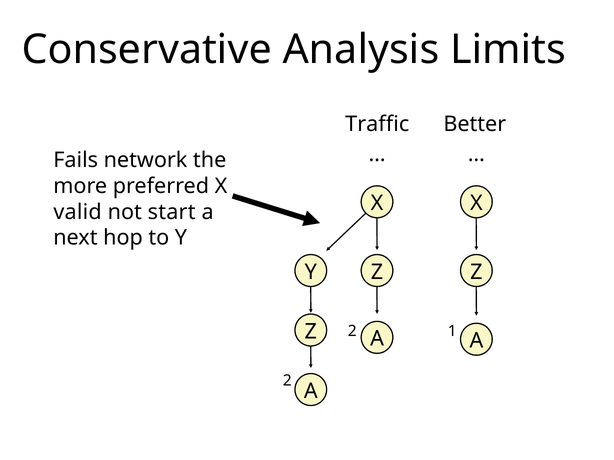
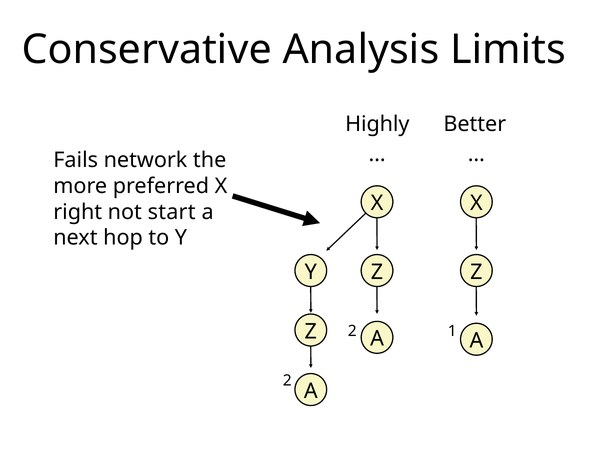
Traffic: Traffic -> Highly (377, 124)
valid: valid -> right (78, 212)
